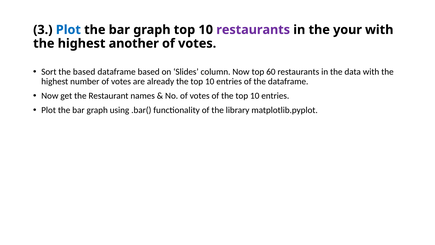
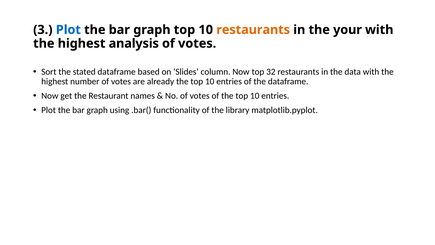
restaurants colour: purple -> orange (253, 30)
another: another -> analysis (134, 43)
the based: based -> stated (84, 72)
60: 60 -> 32 (271, 72)
